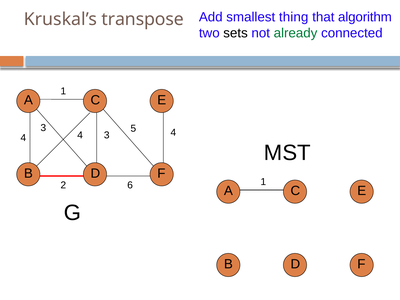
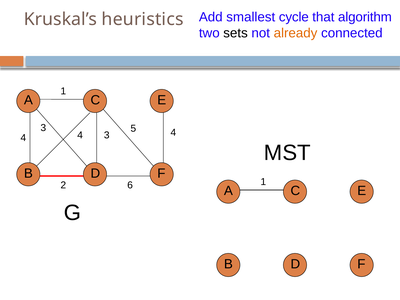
transpose: transpose -> heuristics (143, 19)
thing: thing -> cycle (294, 17)
already colour: green -> orange (296, 33)
